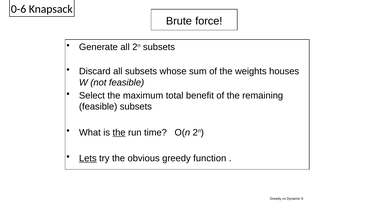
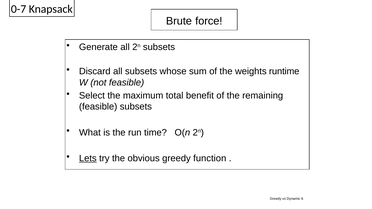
0-6: 0-6 -> 0-7 (19, 9)
houses: houses -> runtime (284, 71)
the underline: present -> none (119, 133)
